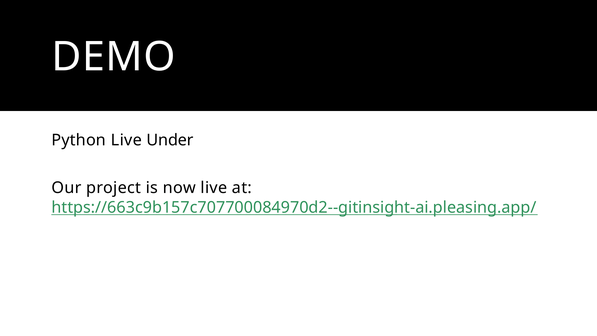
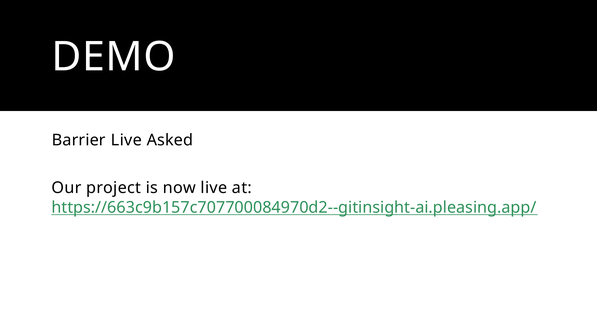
Python: Python -> Barrier (79, 140)
Under: Under -> Asked (170, 140)
